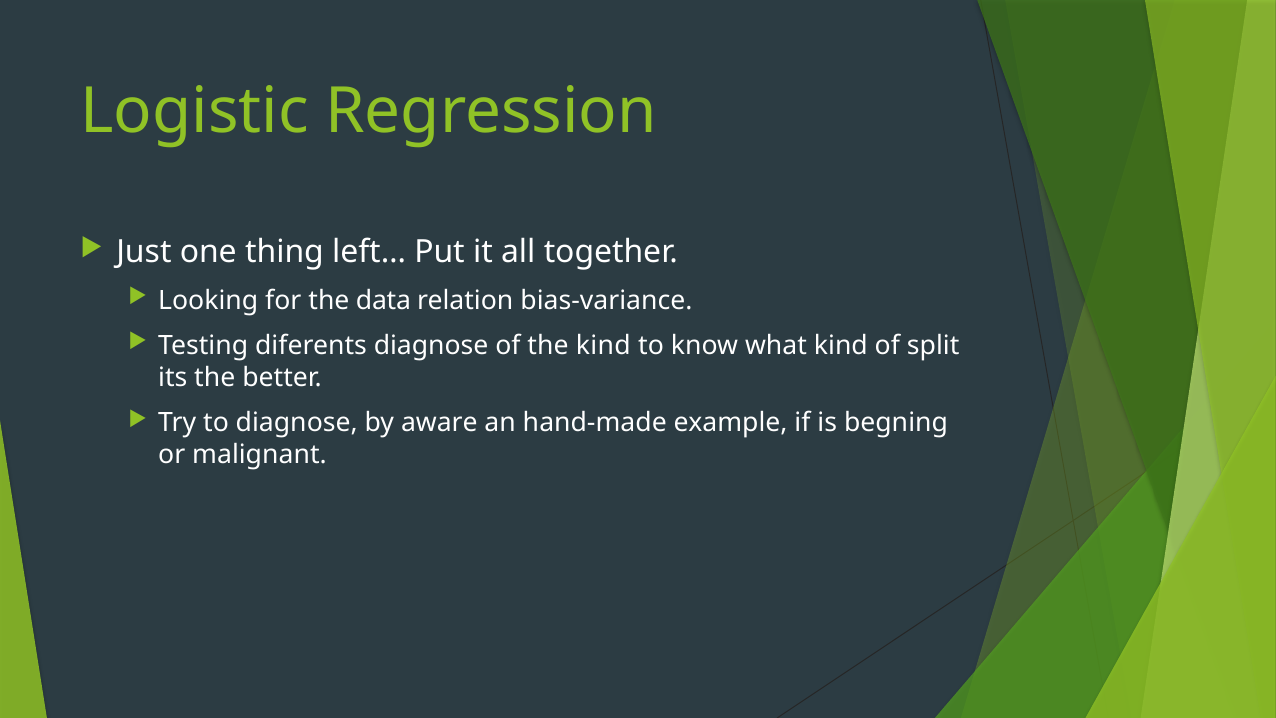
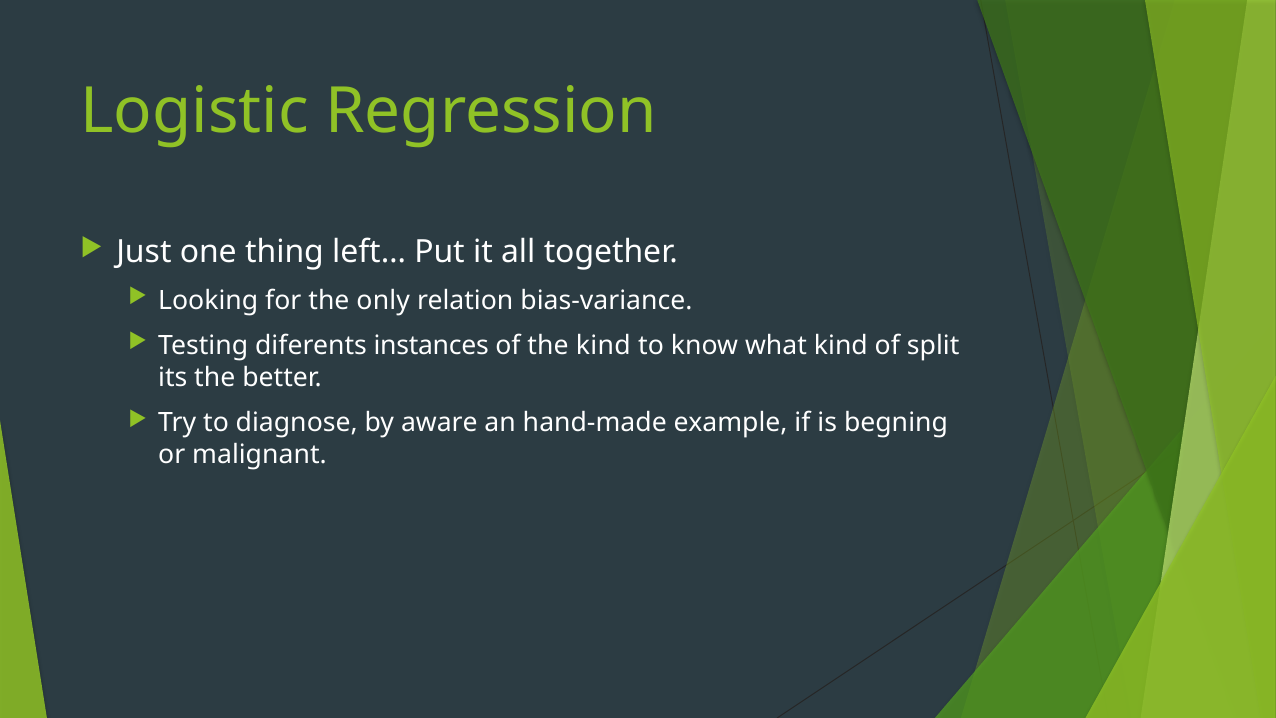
data: data -> only (383, 300)
diferents diagnose: diagnose -> instances (431, 346)
